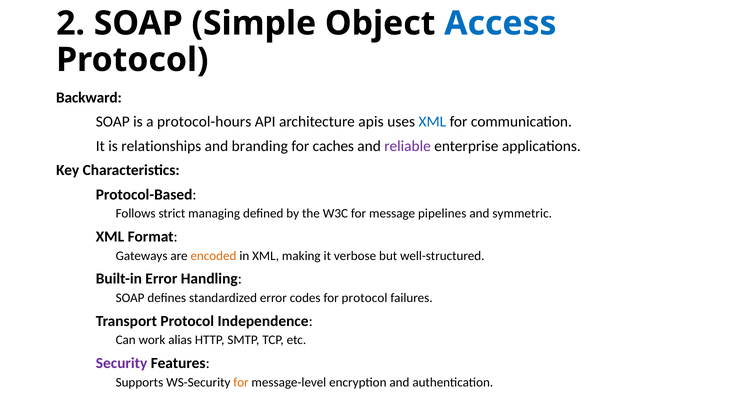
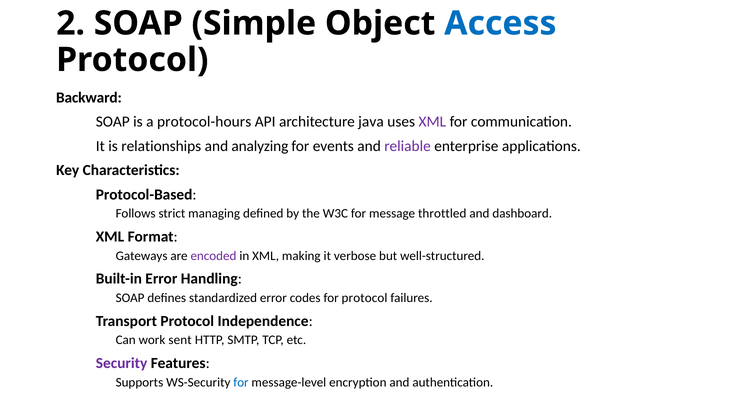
apis: apis -> java (371, 122)
XML colour: blue -> purple (432, 122)
branding: branding -> analyzing (260, 146)
caches: caches -> events (333, 146)
pipelines: pipelines -> throttled (442, 214)
symmetric: symmetric -> dashboard (522, 214)
encoded colour: orange -> purple (213, 256)
alias: alias -> sent (180, 341)
for colour: orange -> blue (241, 383)
